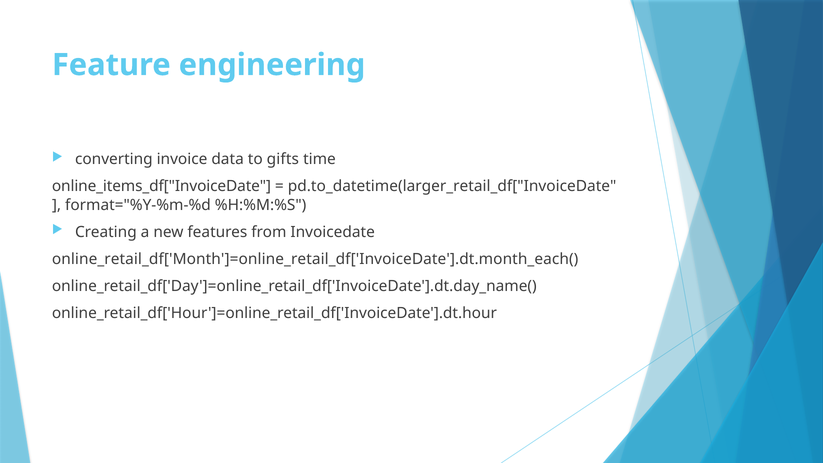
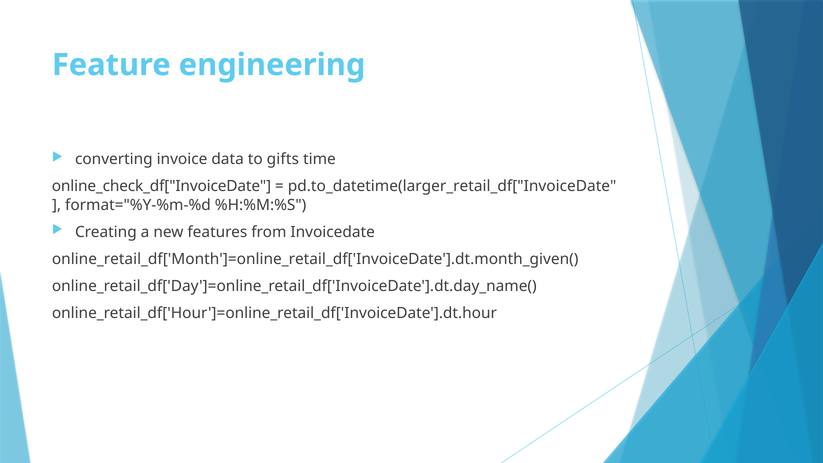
online_items_df["InvoiceDate: online_items_df["InvoiceDate -> online_check_df["InvoiceDate (161, 186)
online_retail_df['Month']=online_retail_df['InvoiceDate'].dt.month_each(: online_retail_df['Month']=online_retail_df['InvoiceDate'].dt.month_each( -> online_retail_df['Month']=online_retail_df['InvoiceDate'].dt.month_given( (315, 259)
